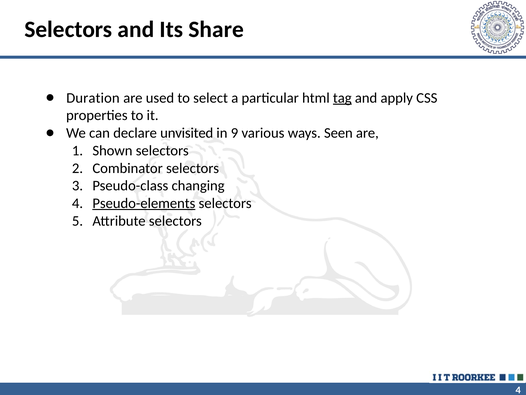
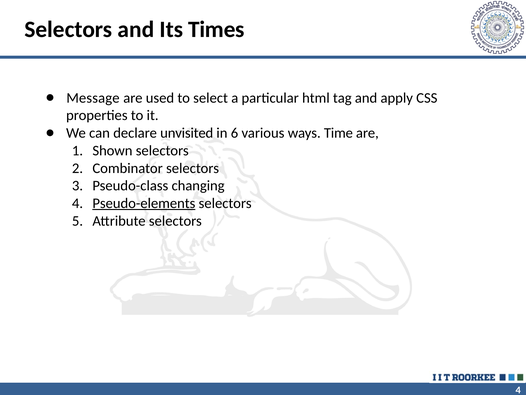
Share: Share -> Times (216, 29)
Duration: Duration -> Message (93, 98)
tag underline: present -> none (342, 98)
9: 9 -> 6 (234, 133)
Seen: Seen -> Time (338, 133)
